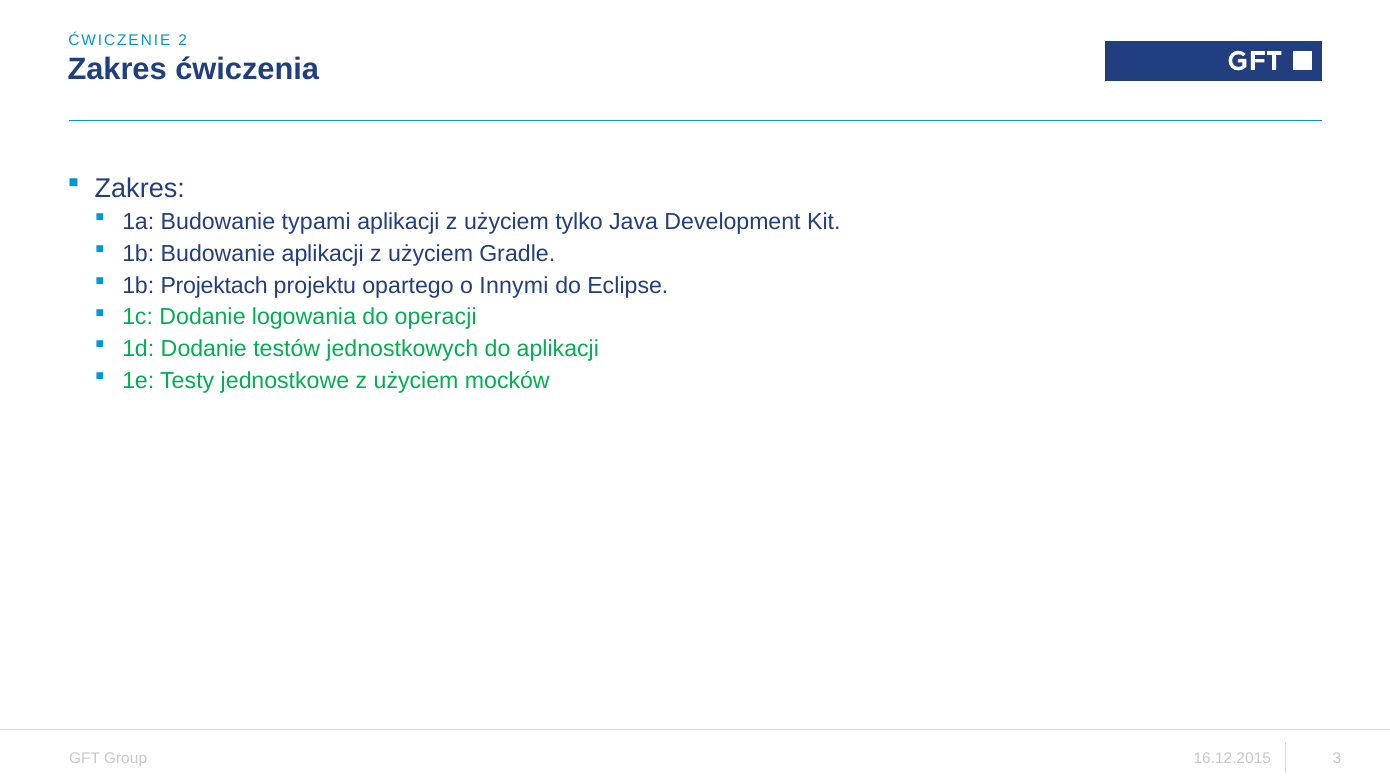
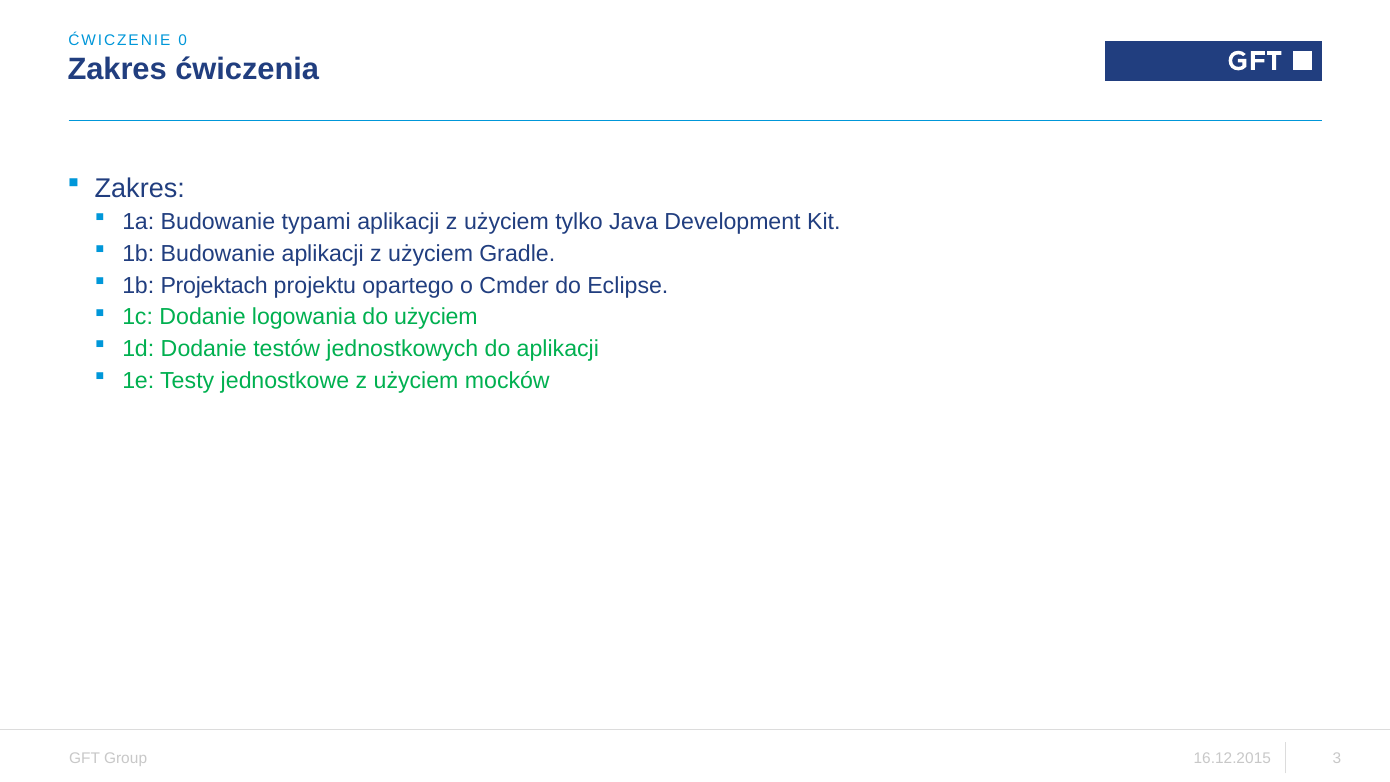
2: 2 -> 0 (183, 41)
Innymi: Innymi -> Cmder (514, 285)
do operacji: operacji -> użyciem (436, 317)
